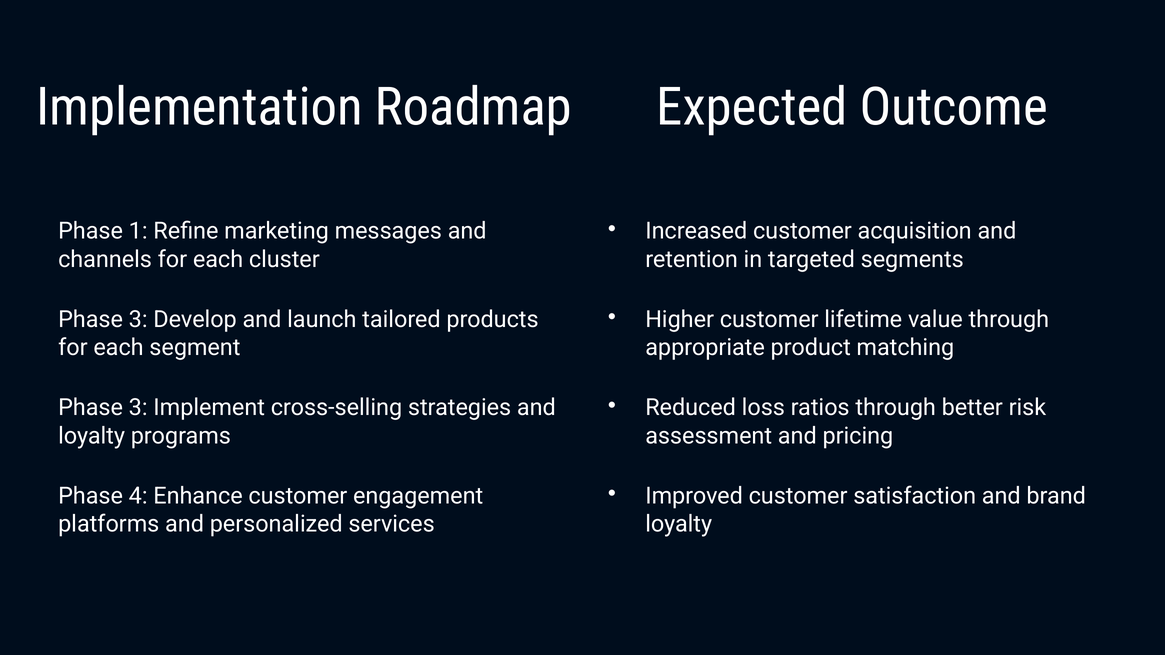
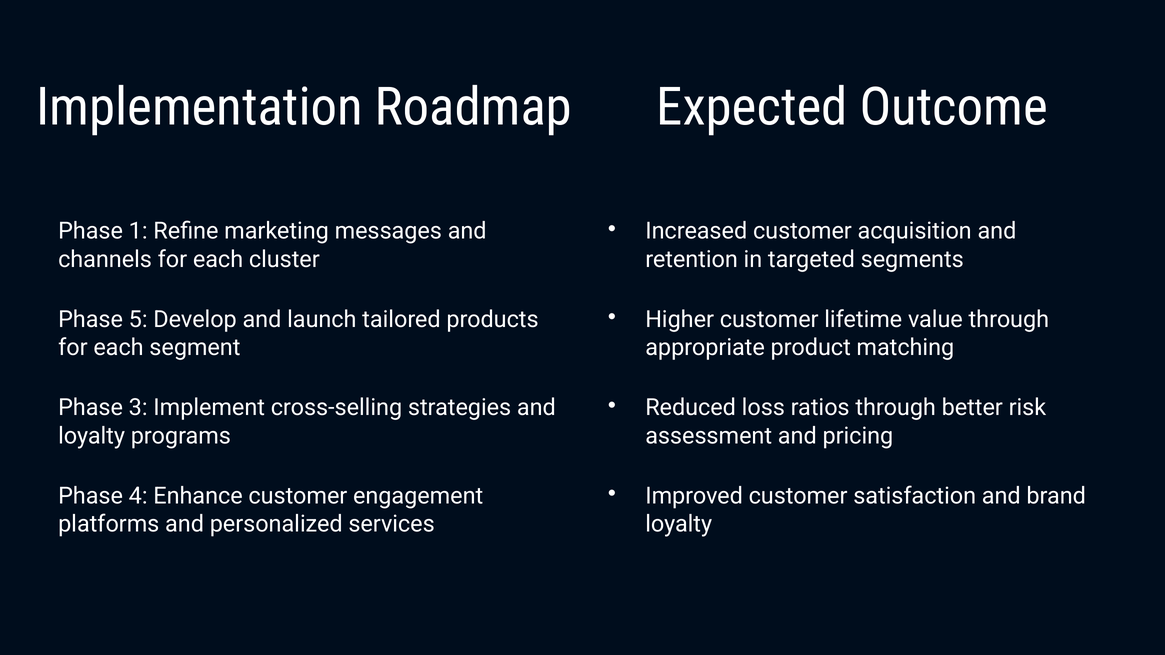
3: 3 -> 5 (138, 320)
